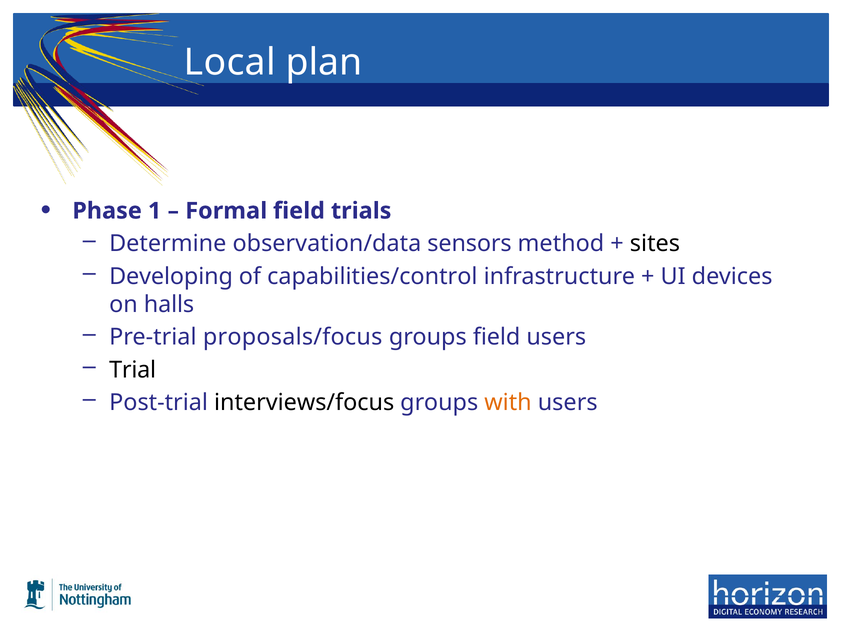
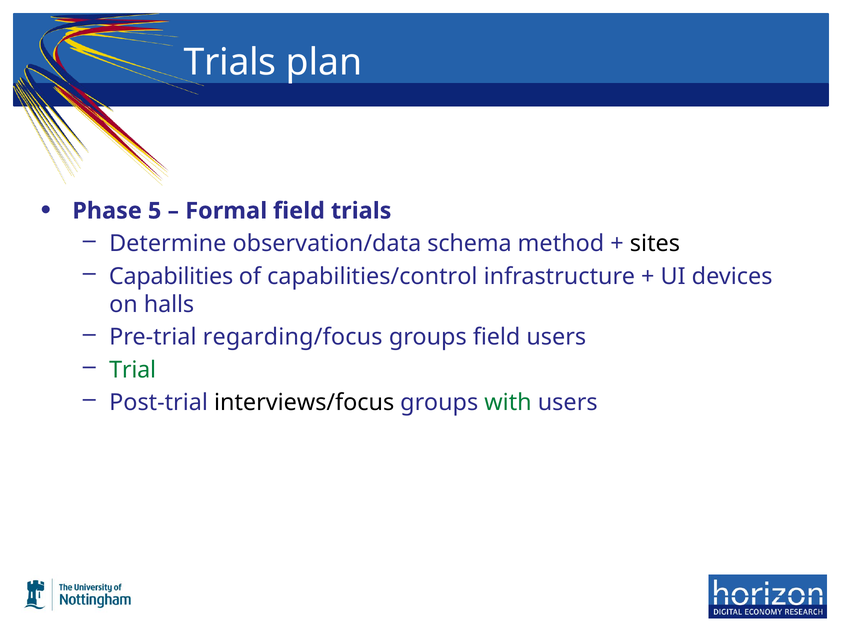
Local: Local -> Trials (230, 62)
1: 1 -> 5 (155, 211)
sensors: sensors -> schema (470, 244)
Developing: Developing -> Capabilities (171, 277)
proposals/focus: proposals/focus -> regarding/focus (293, 337)
Trial colour: black -> green (133, 370)
with colour: orange -> green (508, 403)
